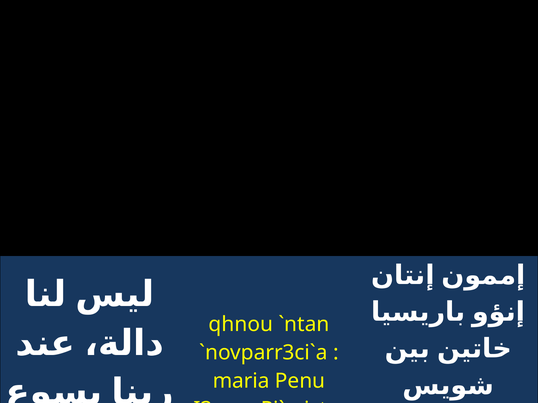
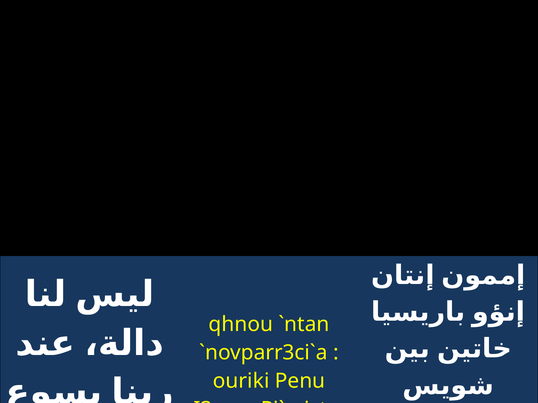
maria: maria -> ouriki (241, 381)
